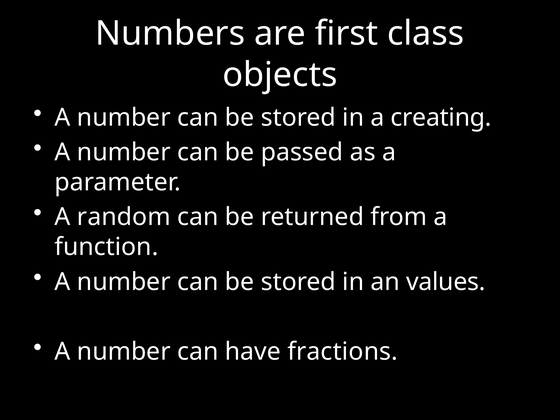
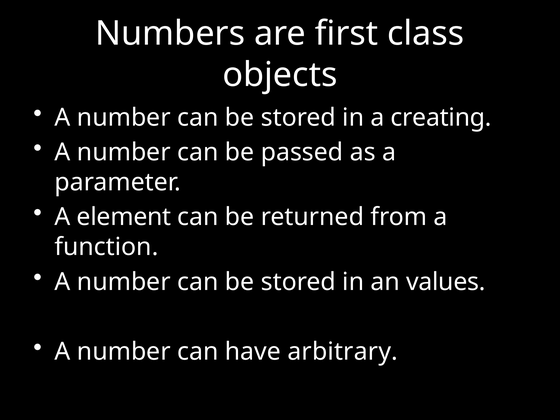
random: random -> element (124, 217)
fractions: fractions -> arbitrary (343, 352)
